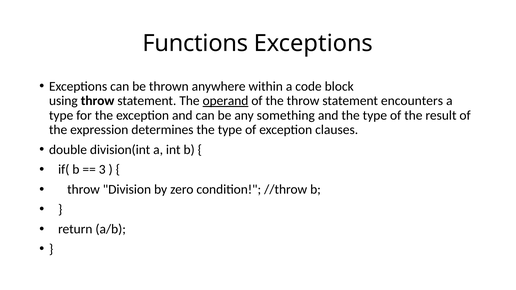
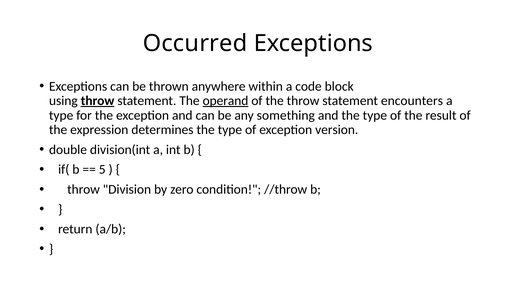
Functions: Functions -> Occurred (195, 43)
throw underline: none -> present (98, 101)
clauses: clauses -> version (337, 130)
3: 3 -> 5 (102, 170)
